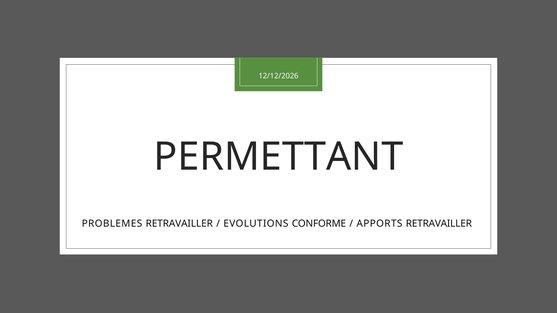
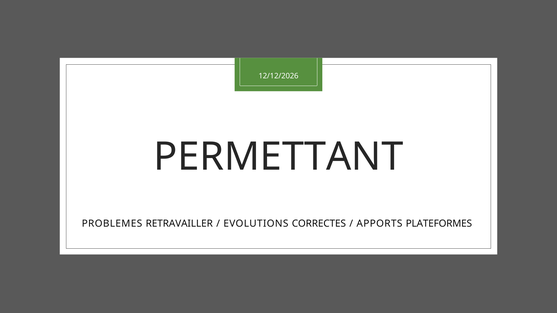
CONFORME: CONFORME -> CORRECTES (319, 224)
APPORTS RETRAVAILLER: RETRAVAILLER -> PLATEFORMES (439, 224)
